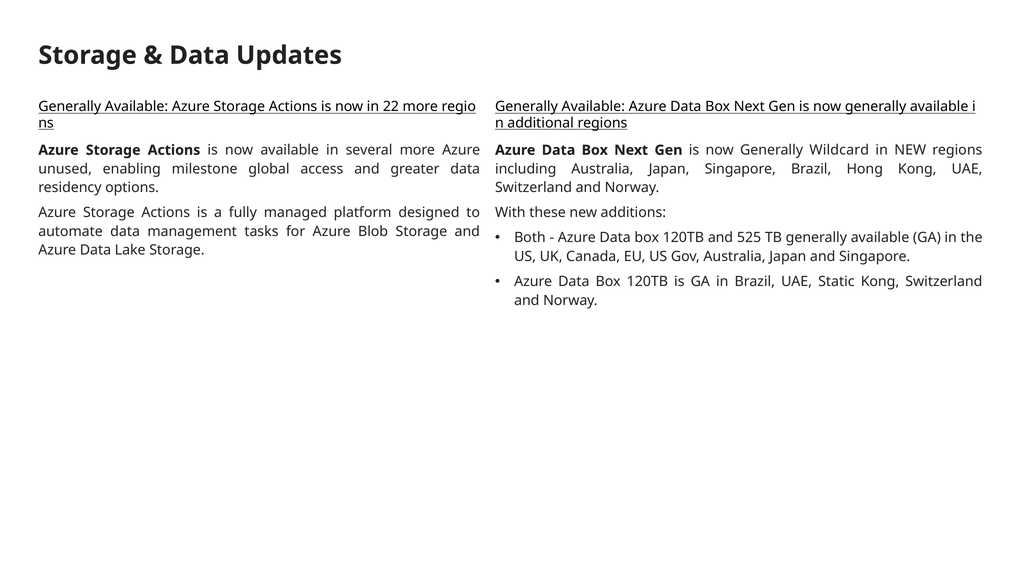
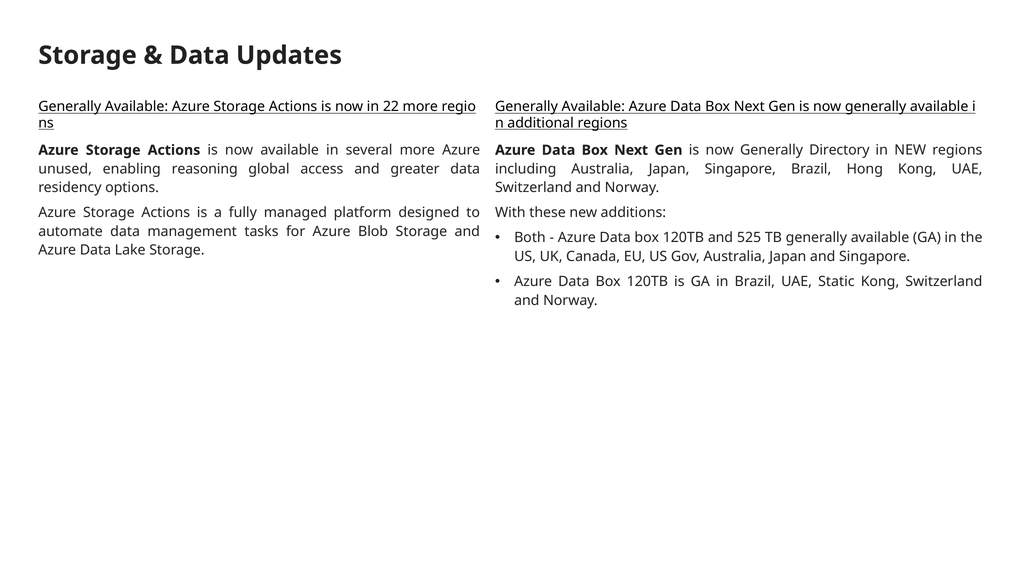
Wildcard: Wildcard -> Directory (839, 150)
milestone: milestone -> reasoning (205, 169)
